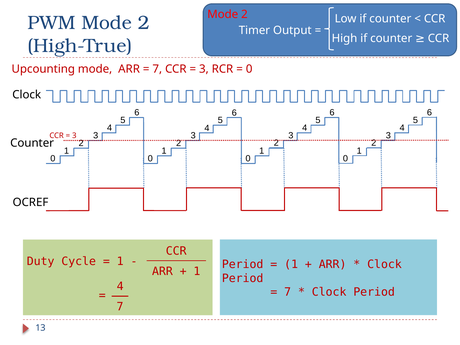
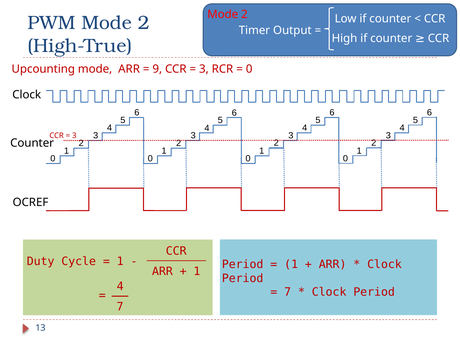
7: 7 -> 9 (157, 69)
